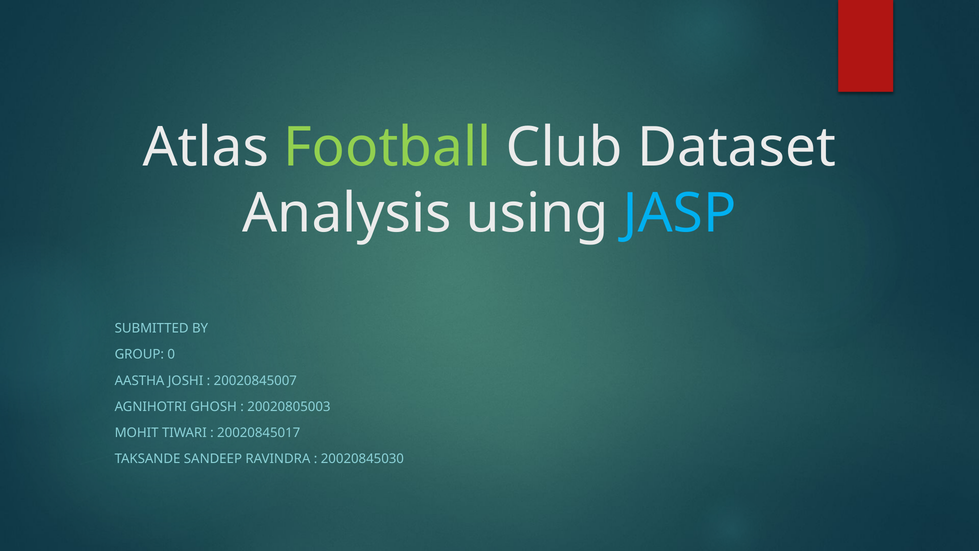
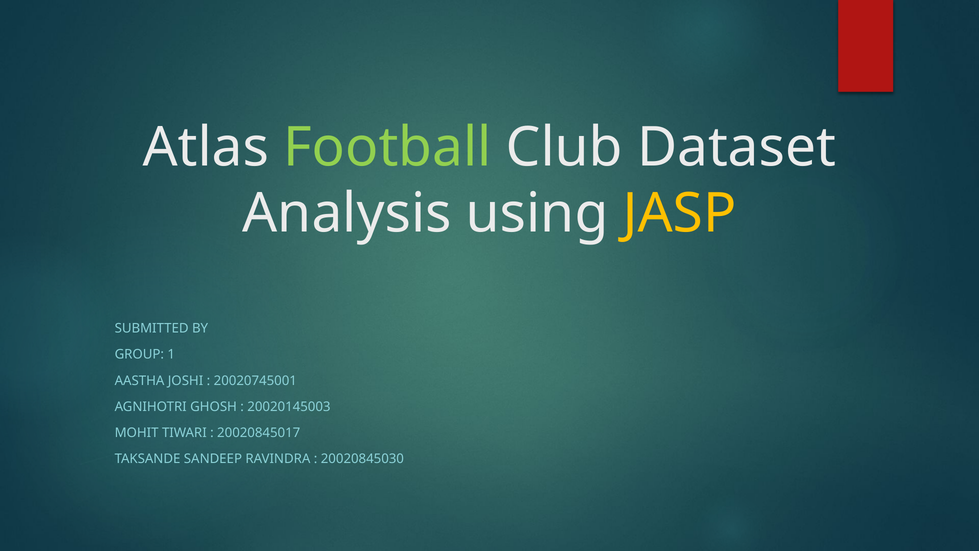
JASP colour: light blue -> yellow (680, 214)
0: 0 -> 1 (171, 354)
20020845007: 20020845007 -> 20020745001 (255, 380)
20020805003: 20020805003 -> 20020145003 (289, 407)
